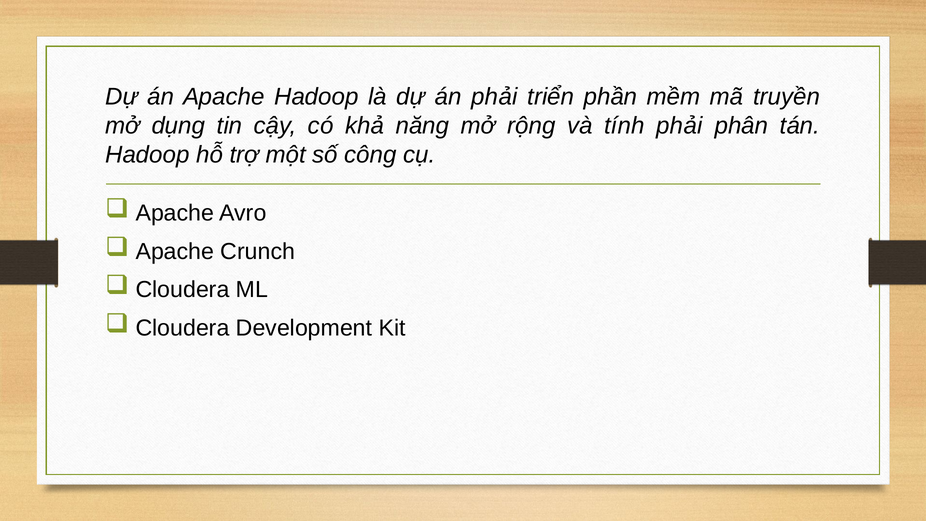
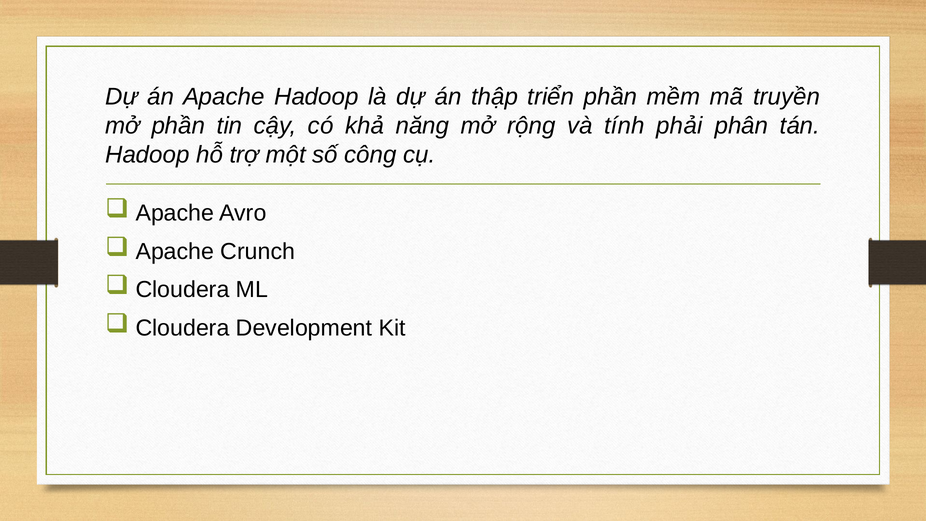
án phải: phải -> thập (495, 97)
mở dụng: dụng -> phần (178, 126)
